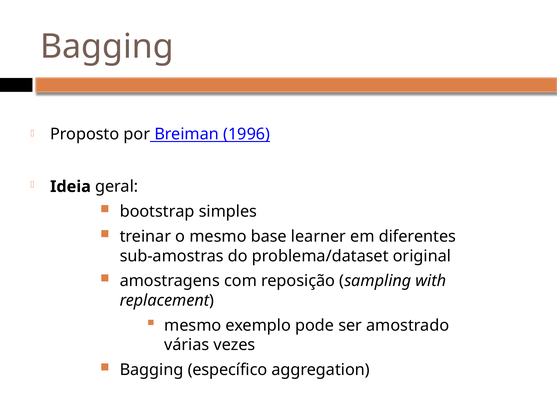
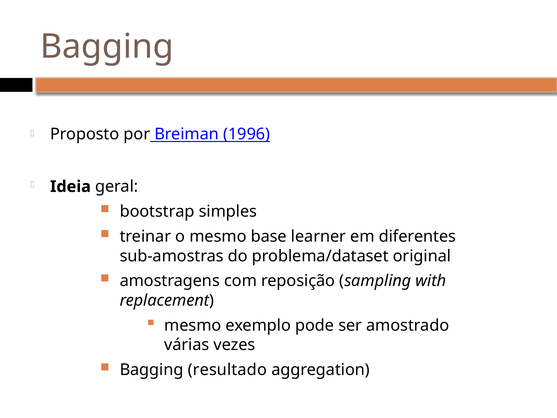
específico: específico -> resultado (227, 370)
